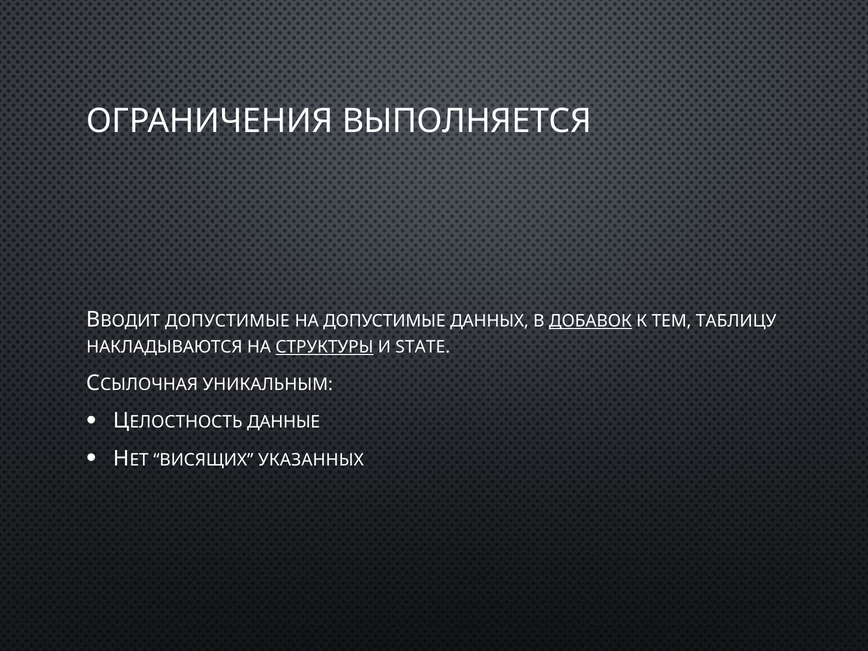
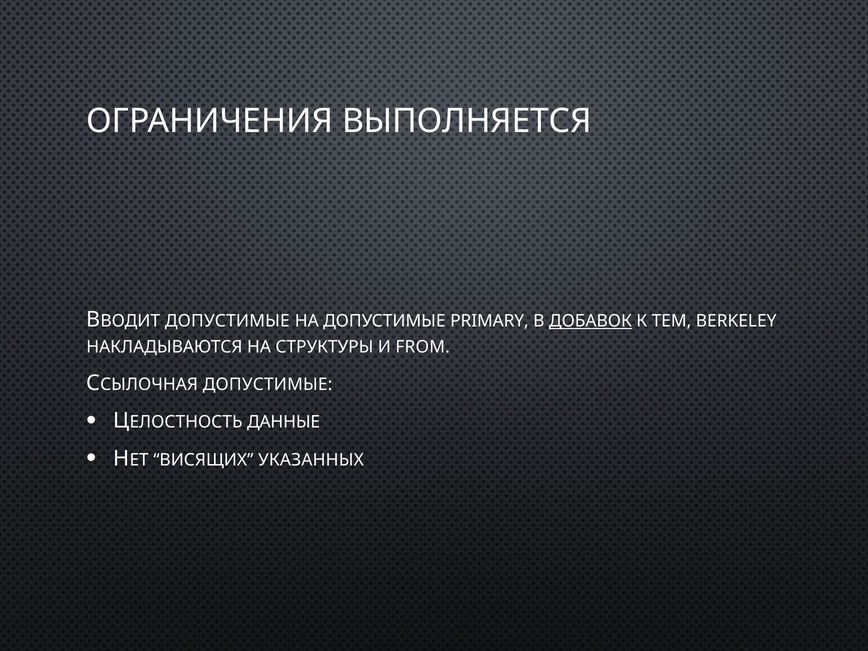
ДАННЫХ: ДАННЫХ -> PRIMARY (489, 321)
ТАБЛИЦУ: ТАБЛИЦУ -> BERKELEY (736, 321)
СТРУКТУРЫ underline: present -> none (324, 347)
STATE: STATE -> FROM (423, 347)
УНИКАЛЬНЫМ: УНИКАЛЬНЫМ -> ДОПУСТИМЫЕ (268, 385)
